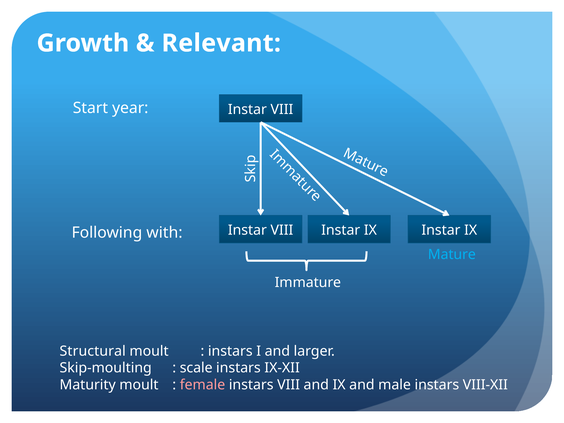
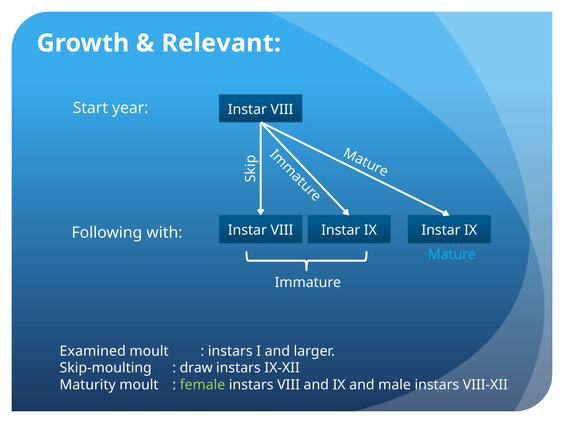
Structural: Structural -> Examined (93, 351)
scale: scale -> draw (196, 368)
female colour: pink -> light green (203, 385)
